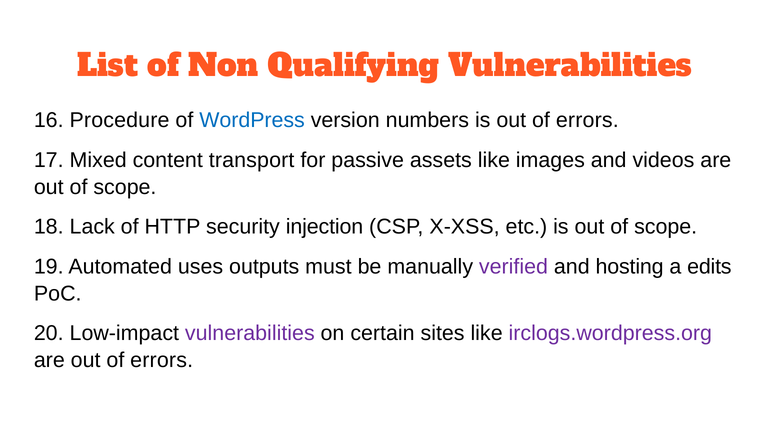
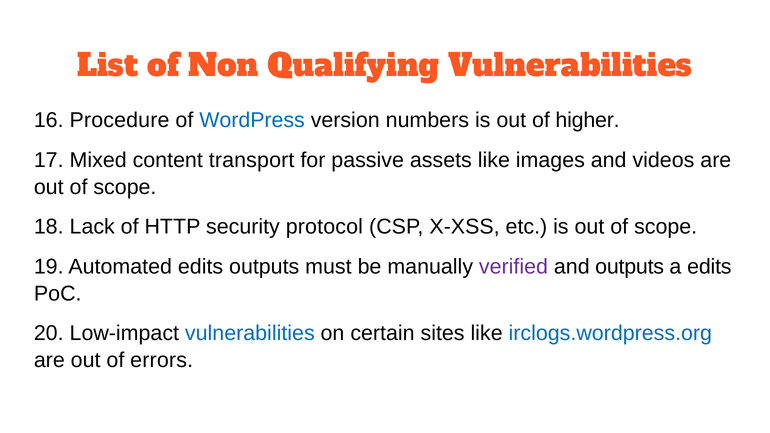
is out of errors: errors -> higher (588, 120)
injection: injection -> protocol (324, 227)
Automated uses: uses -> edits (201, 267)
and hosting: hosting -> outputs (630, 267)
vulnerabilities colour: purple -> blue (250, 333)
irclogs.wordpress.org colour: purple -> blue (610, 333)
